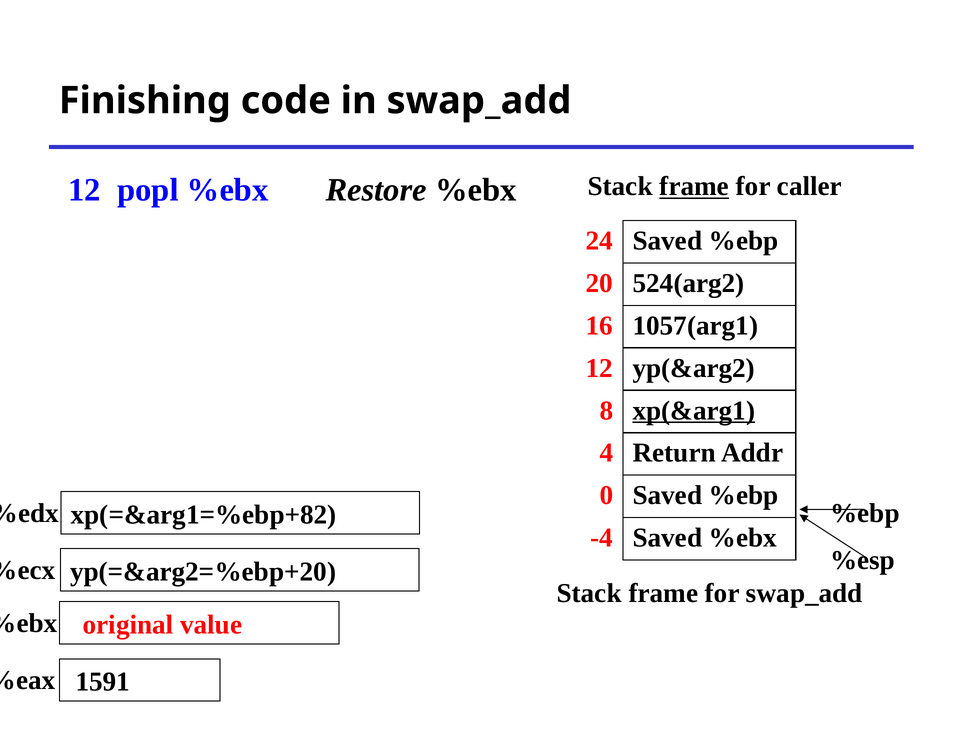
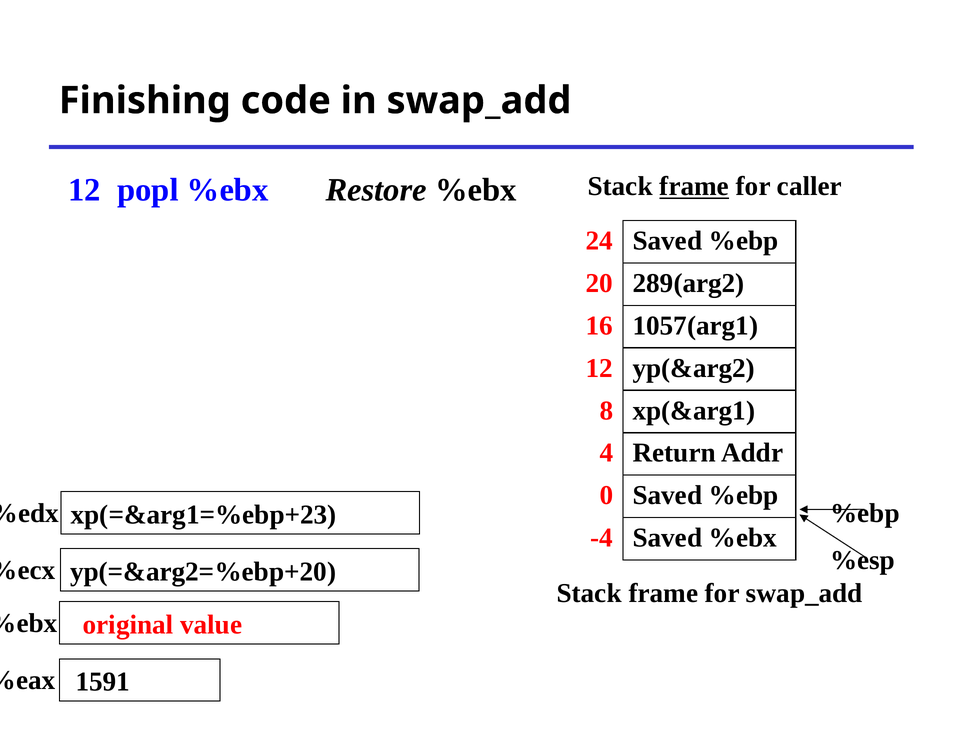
524(arg2: 524(arg2 -> 289(arg2 (689, 283)
xp(&arg1 underline: present -> none (694, 410)
xp(=&arg1=%ebp+82: xp(=&arg1=%ebp+82 -> xp(=&arg1=%ebp+23 (204, 514)
